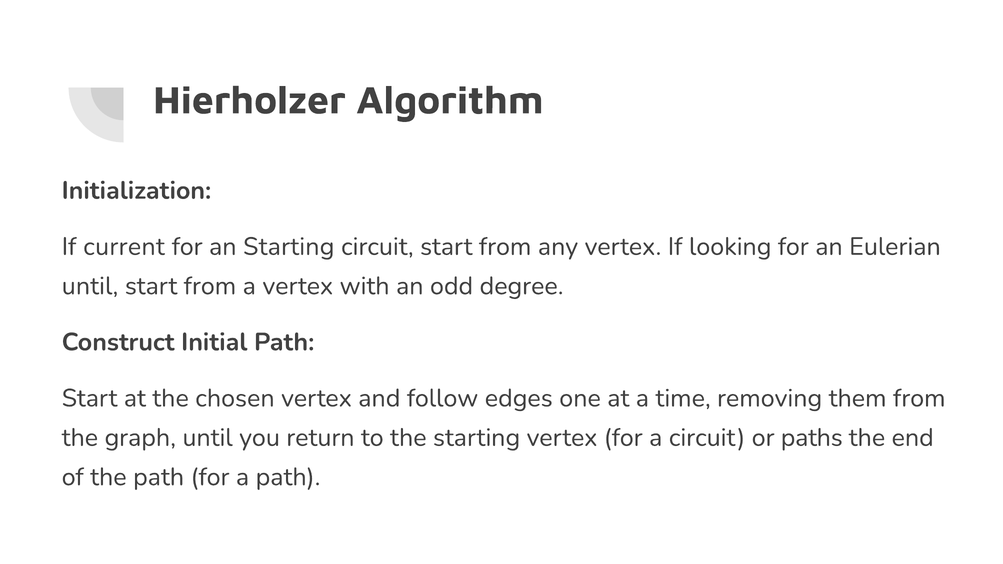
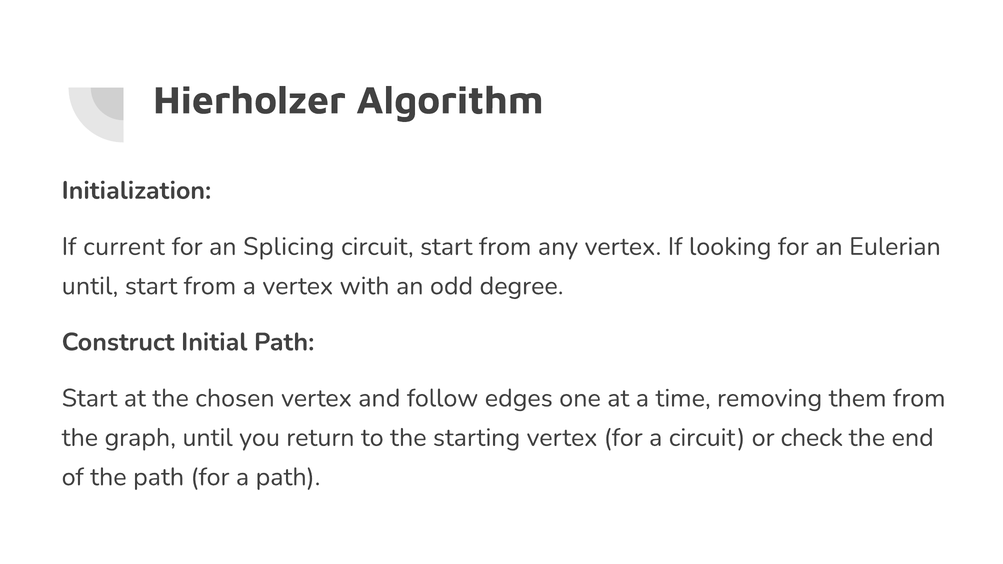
an Starting: Starting -> Splicing (289, 247)
paths: paths -> check (812, 438)
